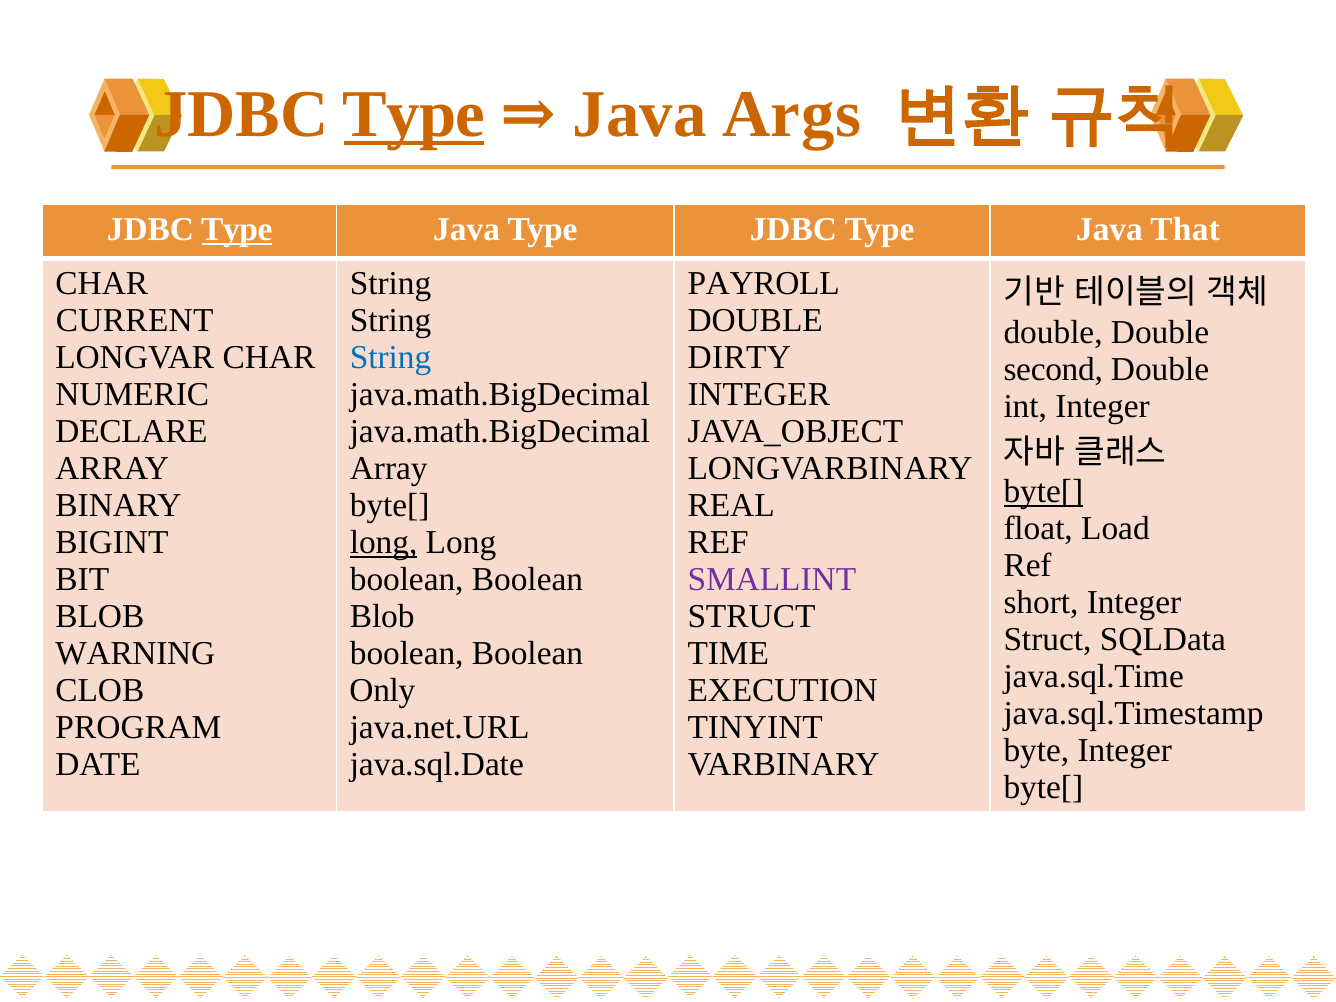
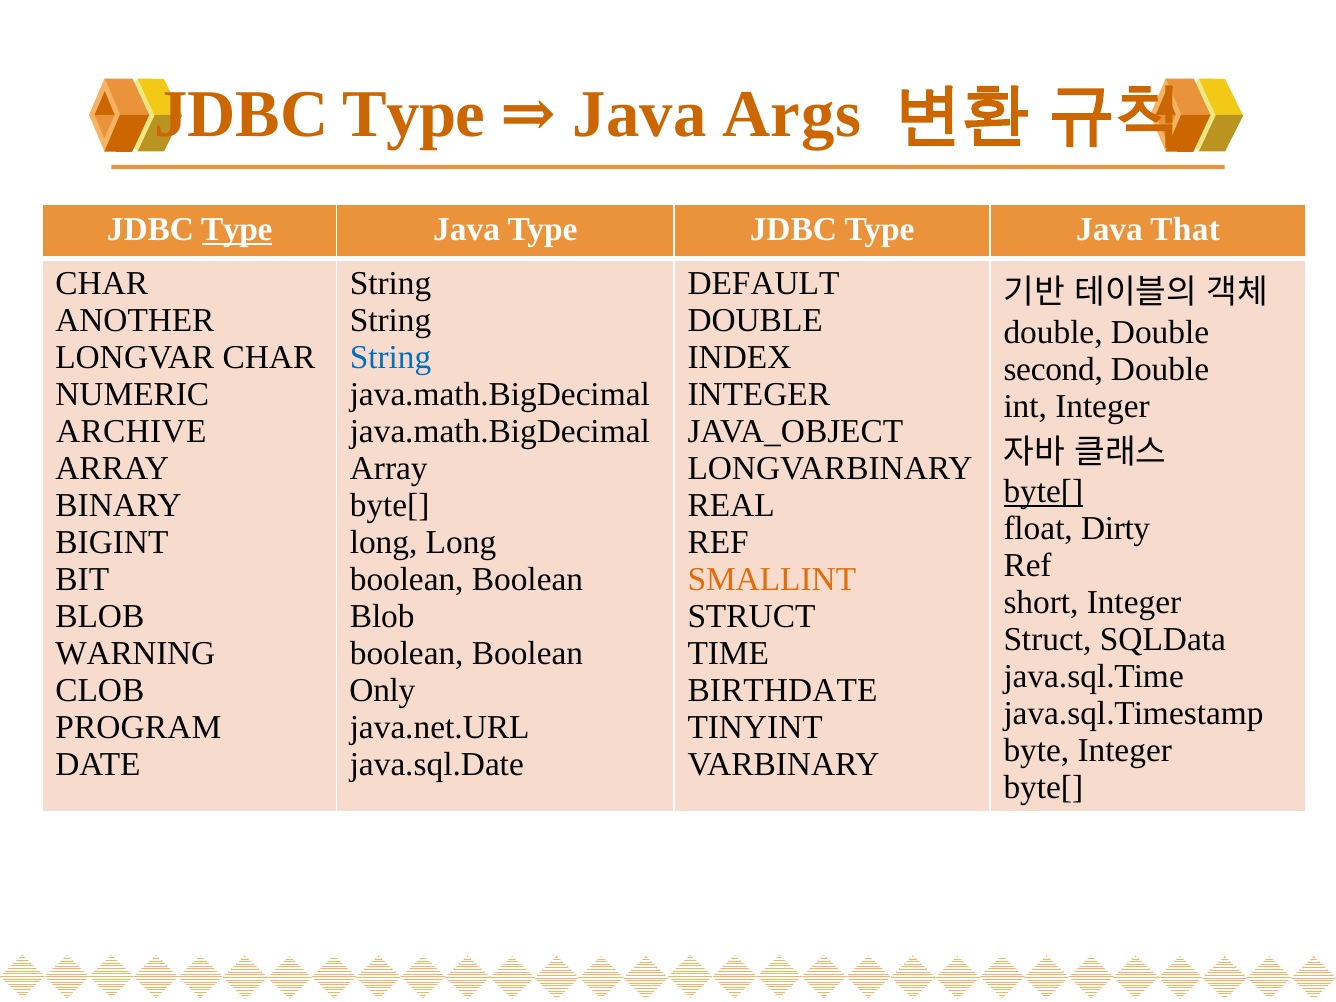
Type underline: present -> none (414, 115)
PAYROLL: PAYROLL -> DEFAULT (763, 284)
CURRENT: CURRENT -> ANOTHER (135, 321)
DIRTY: DIRTY -> INDEX (739, 358)
DECLARE: DECLARE -> ARCHIVE (131, 432)
Load: Load -> Dirty (1116, 528)
long underline: present -> none (384, 543)
SMALLINT colour: purple -> orange (772, 580)
EXECUTION: EXECUTION -> BIRTHDATE (783, 691)
